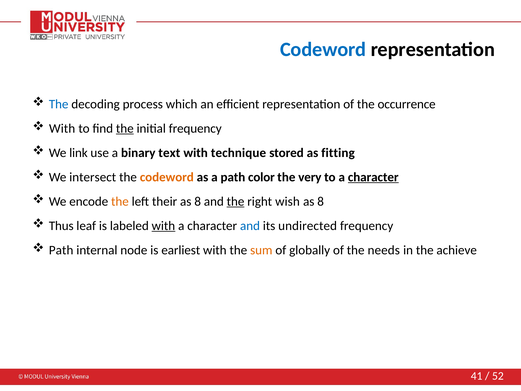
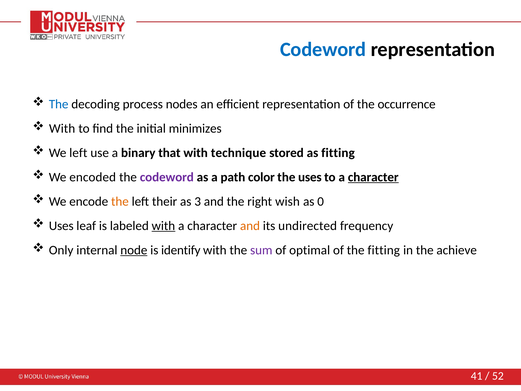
which: which -> nodes (182, 104)
the underline: present -> none (125, 128)
initial frequency: frequency -> minimizes (195, 128)
We link: link -> left (78, 153)
text: text -> that (169, 153)
intersect: intersect -> encoded (93, 177)
codeword colour: orange -> purple (167, 177)
the very: very -> uses (310, 177)
8: 8 -> 3 (198, 201)
the underline: present -> none (236, 201)
8: 8 -> 0 (321, 201)
Thus: Thus -> Uses (61, 226)
and colour: blue -> orange (250, 226)
Path: Path -> Only (61, 250)
node underline: none -> present (134, 250)
earliest: earliest -> identify (181, 250)
sum colour: orange -> purple (261, 250)
globally: globally -> optimal (310, 250)
the needs: needs -> fitting (384, 250)
